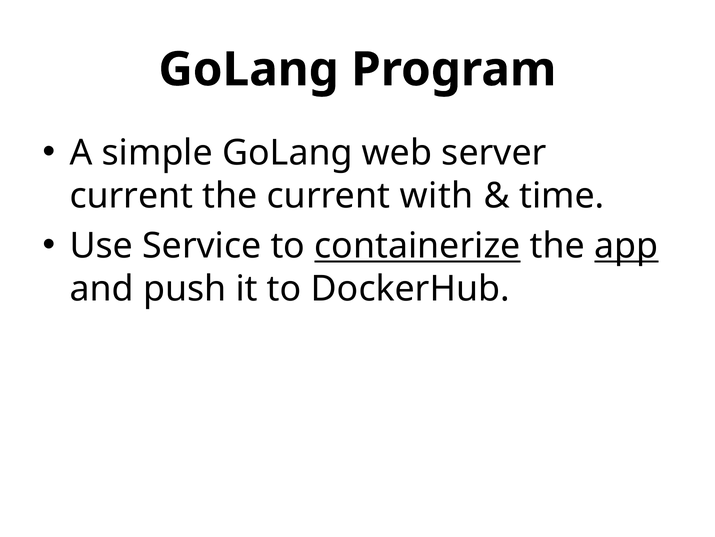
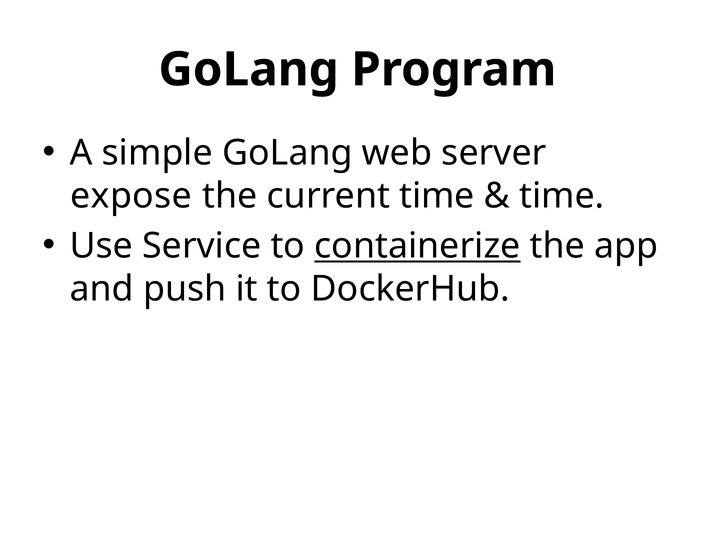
current: current -> expose (131, 196)
current with: with -> time (437, 196)
app underline: present -> none (626, 246)
